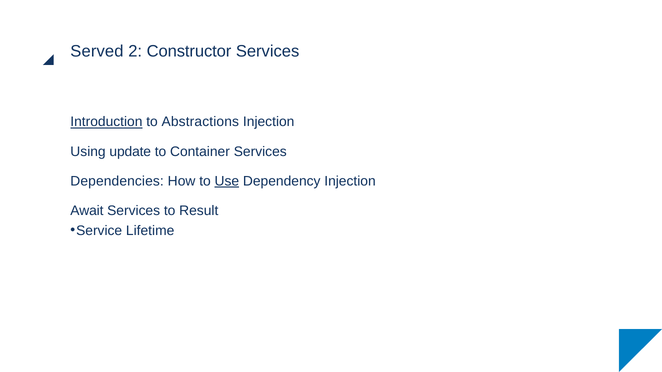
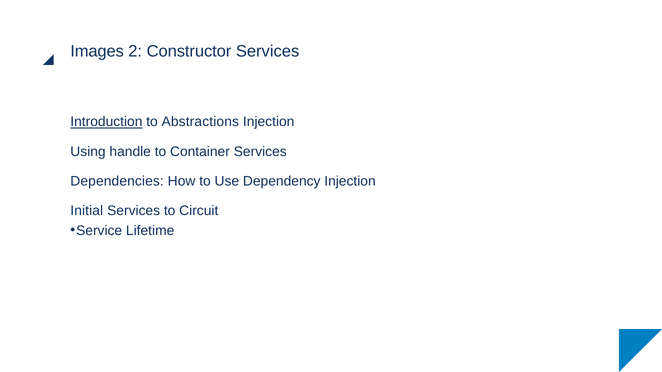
Served: Served -> Images (97, 51)
update: update -> handle (130, 152)
Use underline: present -> none (227, 181)
Await: Await -> Initial (87, 211)
Result: Result -> Circuit (199, 211)
